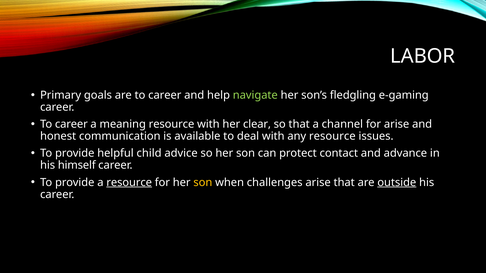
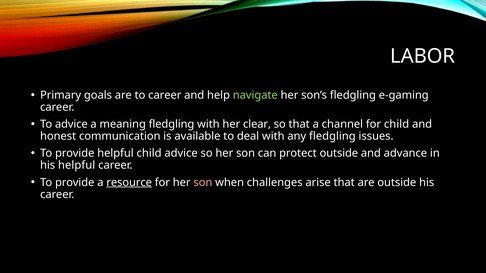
career: career -> advice (71, 124)
meaning resource: resource -> fledgling (172, 124)
for arise: arise -> child (397, 124)
any resource: resource -> fledgling (332, 136)
protect contact: contact -> outside (339, 153)
his himself: himself -> helpful (77, 166)
son colour: yellow -> pink (203, 183)
outside underline: present -> none (397, 183)
